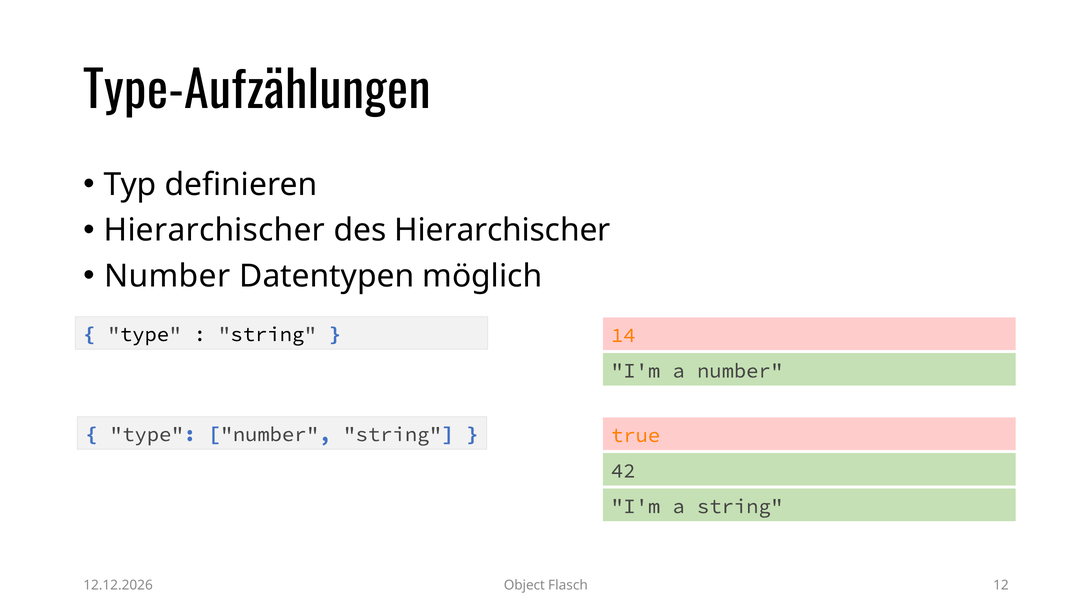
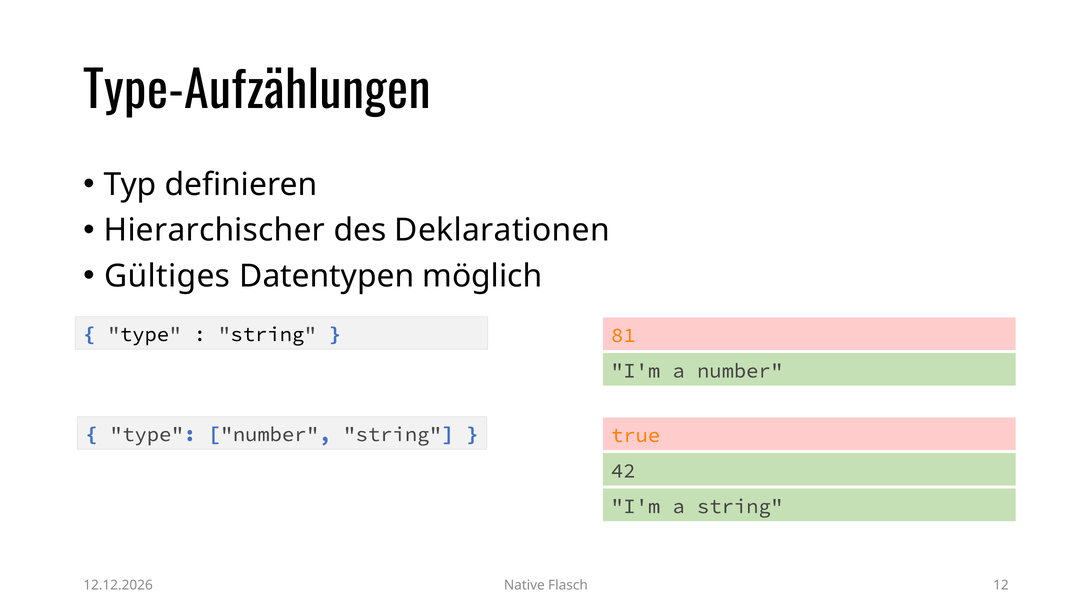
des Hierarchischer: Hierarchischer -> Deklarationen (502, 230)
Number: Number -> Gültiges (167, 276)
14: 14 -> 81 (623, 335)
Object: Object -> Native (524, 585)
